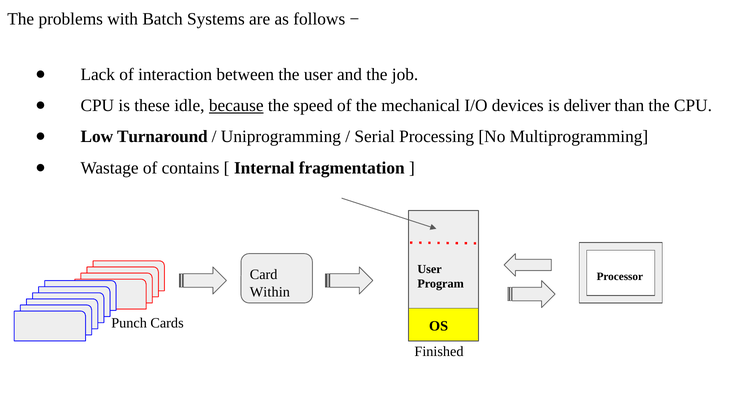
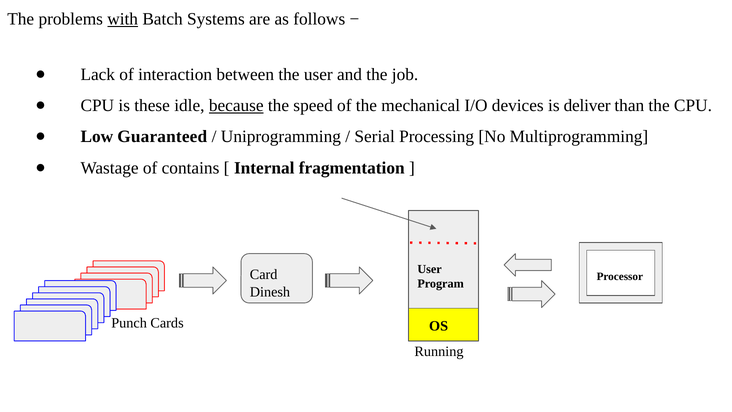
with underline: none -> present (123, 19)
Turnaround: Turnaround -> Guaranteed (162, 137)
Within: Within -> Dinesh (270, 292)
Finished: Finished -> Running (439, 351)
